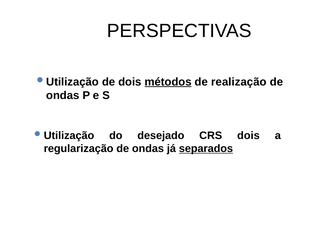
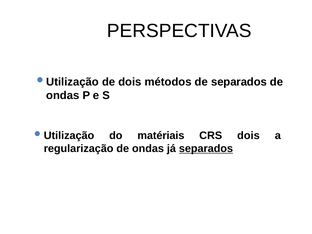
métodos underline: present -> none (168, 82)
de realização: realização -> separados (239, 82)
desejado: desejado -> matériais (161, 136)
